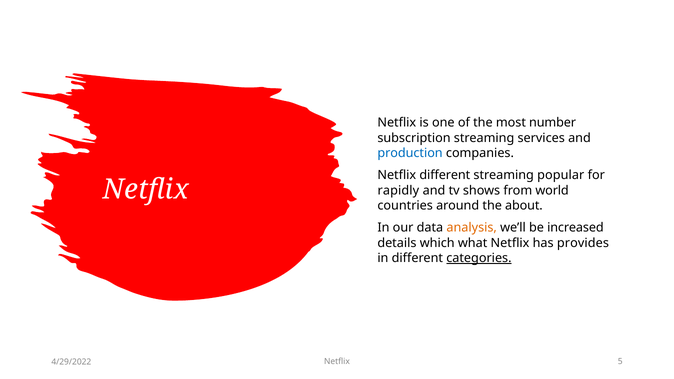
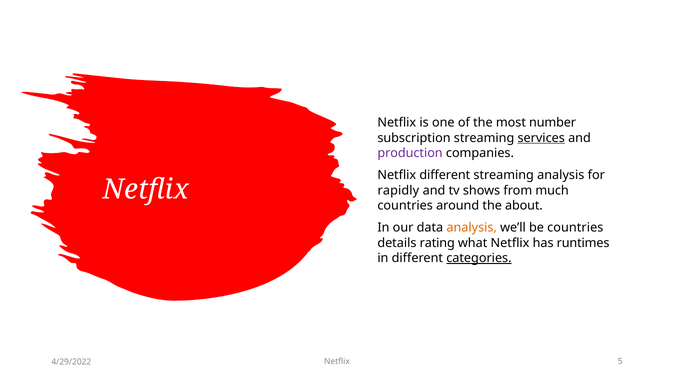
services underline: none -> present (541, 138)
production colour: blue -> purple (410, 153)
streaming popular: popular -> analysis (561, 175)
world: world -> much (552, 190)
be increased: increased -> countries (575, 228)
which: which -> rating (437, 243)
provides: provides -> runtimes (583, 243)
